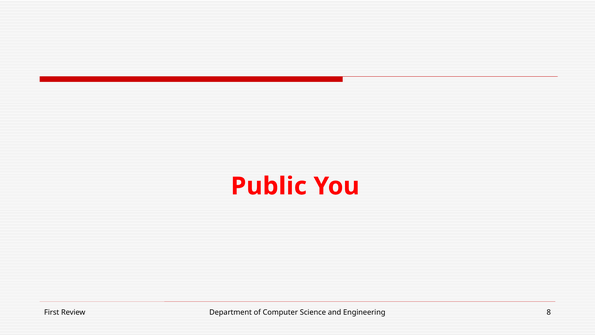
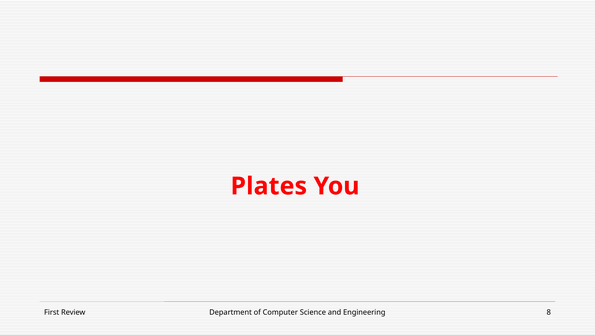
Public: Public -> Plates (269, 186)
